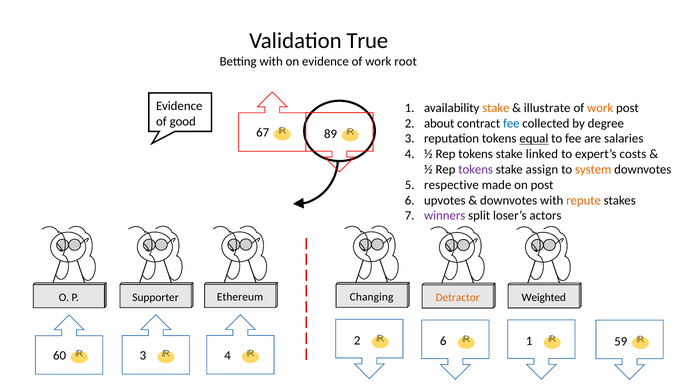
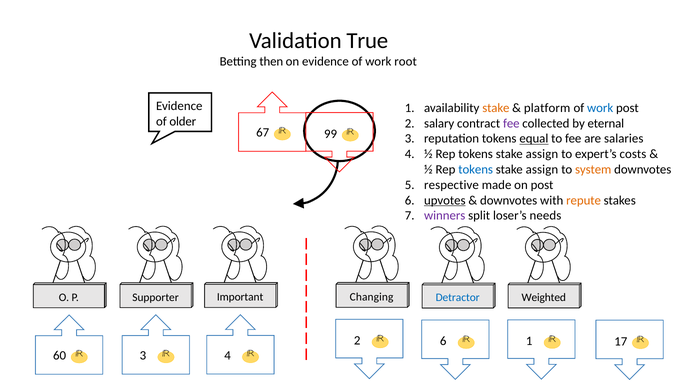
Betting with: with -> then (271, 62)
illustrate: illustrate -> platform (547, 108)
work colour: orange -> blue (600, 108)
good: good -> older (183, 121)
about: about -> salary (439, 123)
fee colour: blue -> purple (511, 123)
degree: degree -> eternal (606, 123)
89: 89 -> 99 (331, 134)
linked: linked -> assign (542, 154)
tokens colour: purple -> blue (476, 170)
upvotes underline: none -> present (445, 200)
actors: actors -> needs (545, 216)
Ethereum: Ethereum -> Important (240, 297)
Detractor colour: orange -> blue (458, 298)
59: 59 -> 17 (621, 342)
